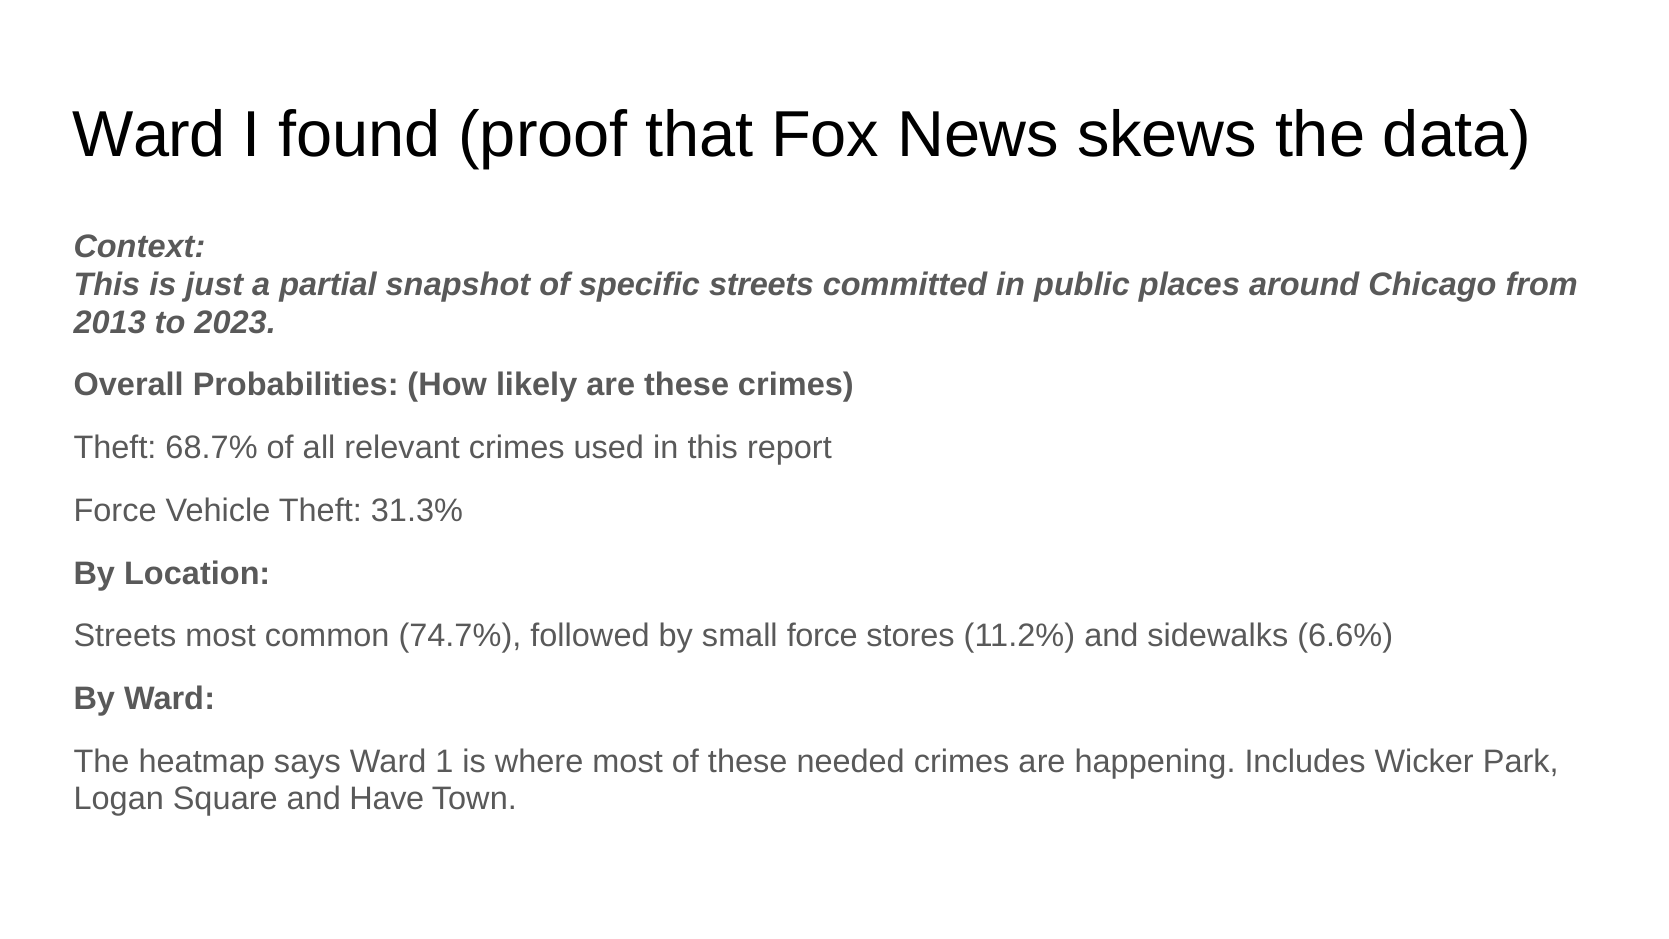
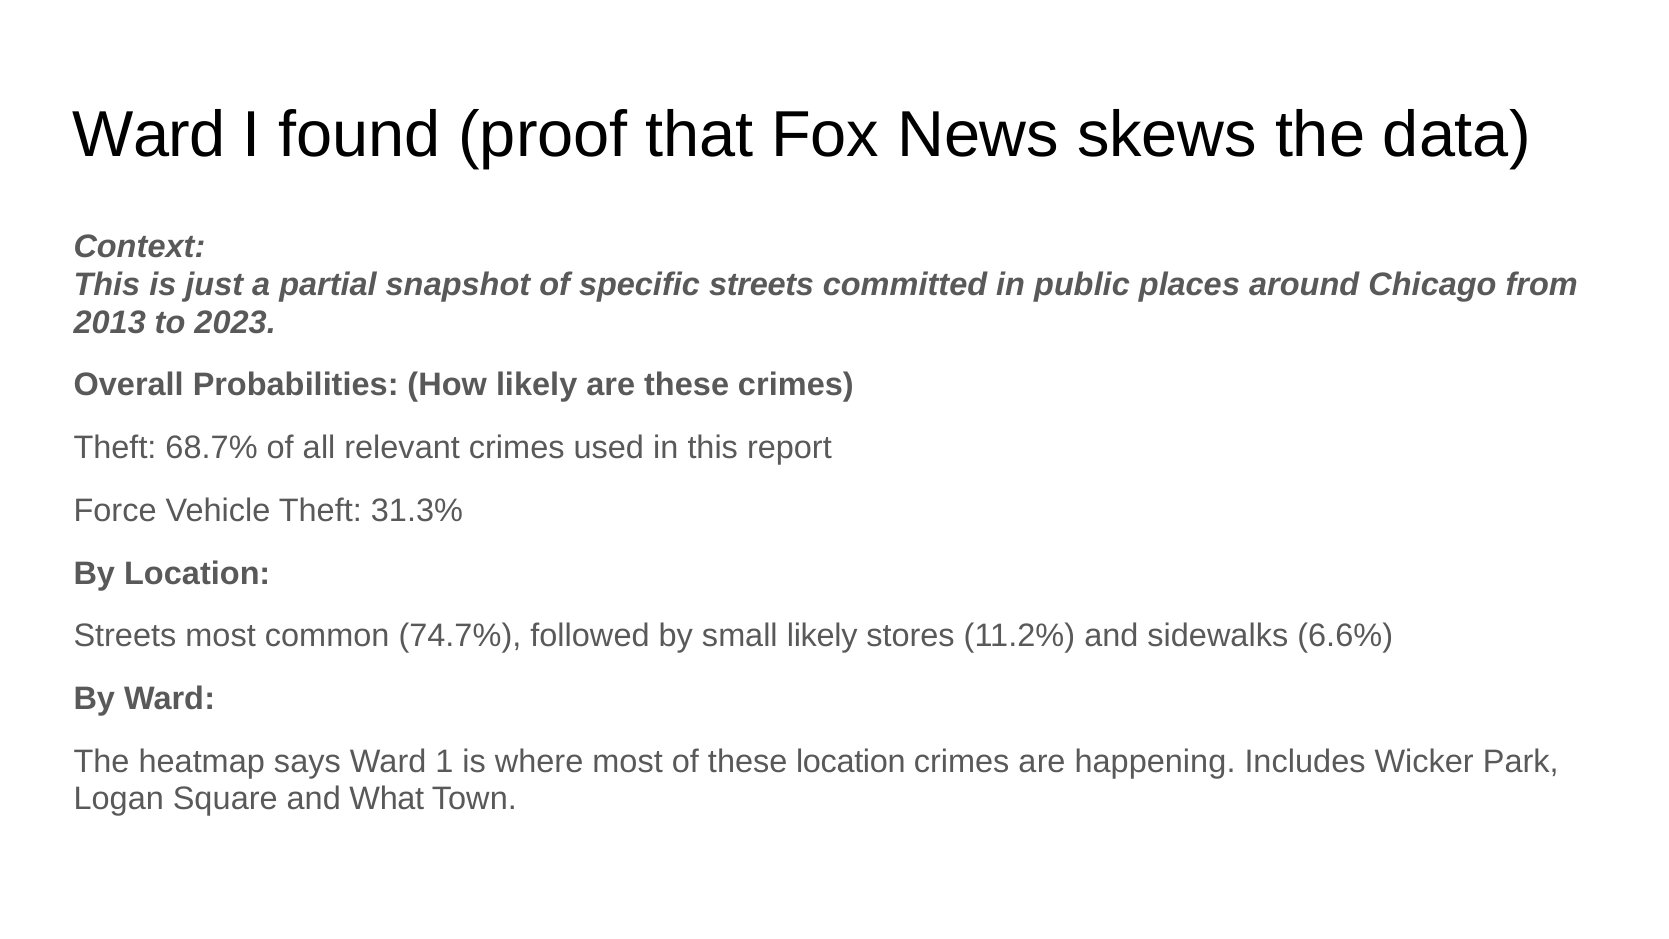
small force: force -> likely (822, 636)
these needed: needed -> location (851, 761)
Have: Have -> What (387, 799)
